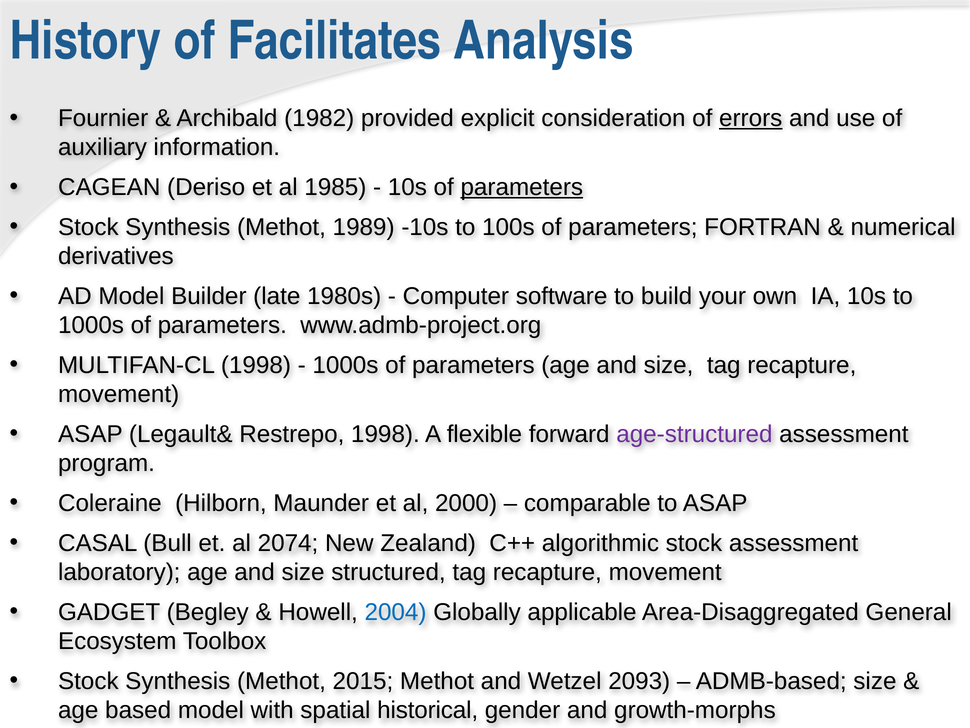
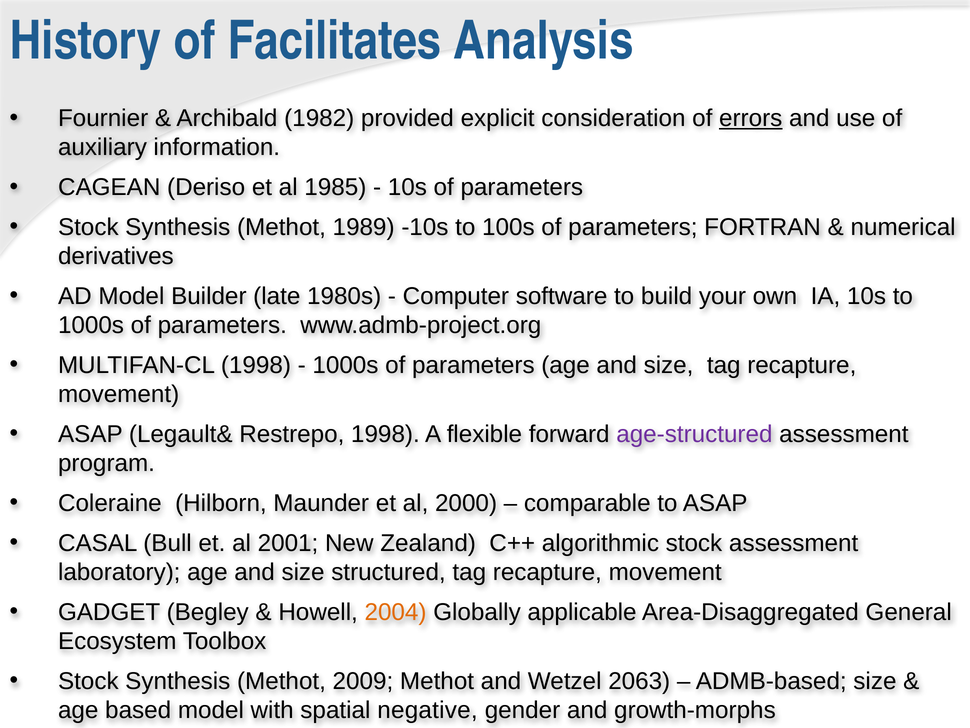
parameters underline: present -> none (522, 187)
2074: 2074 -> 2001 (288, 543)
2004 colour: blue -> orange (396, 612)
2015: 2015 -> 2009 (363, 681)
2093: 2093 -> 2063 (639, 681)
historical: historical -> negative (427, 710)
